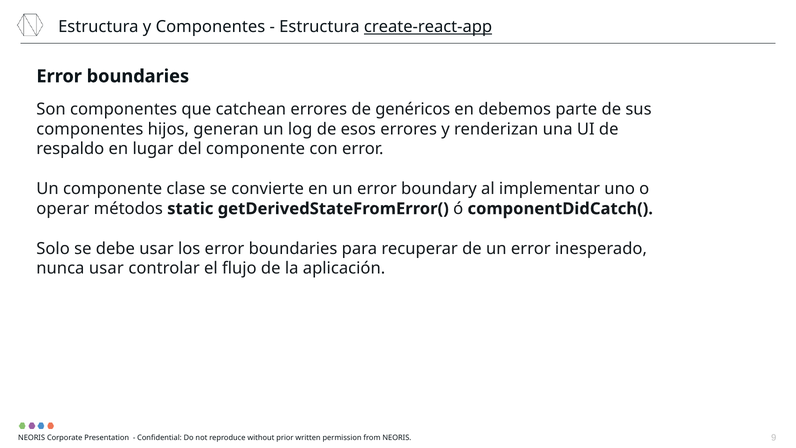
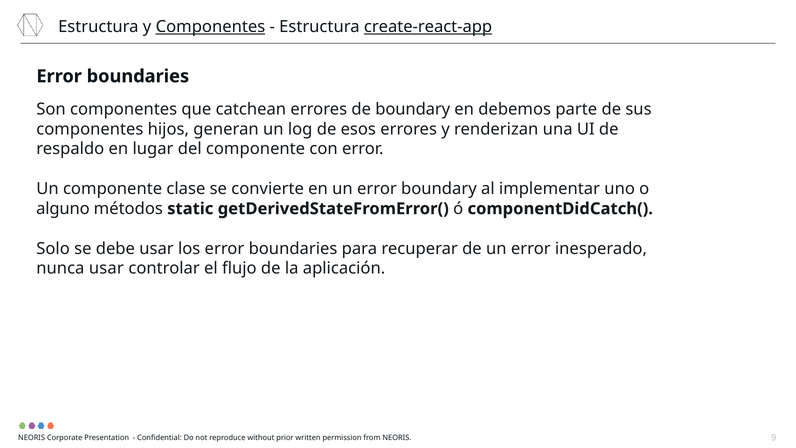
Componentes underline: none -> present (210, 27)
de genéricos: genéricos -> boundary (413, 109)
operar: operar -> alguno (63, 209)
